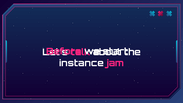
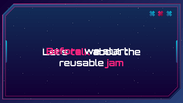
instance: instance -> reusable (81, 63)
